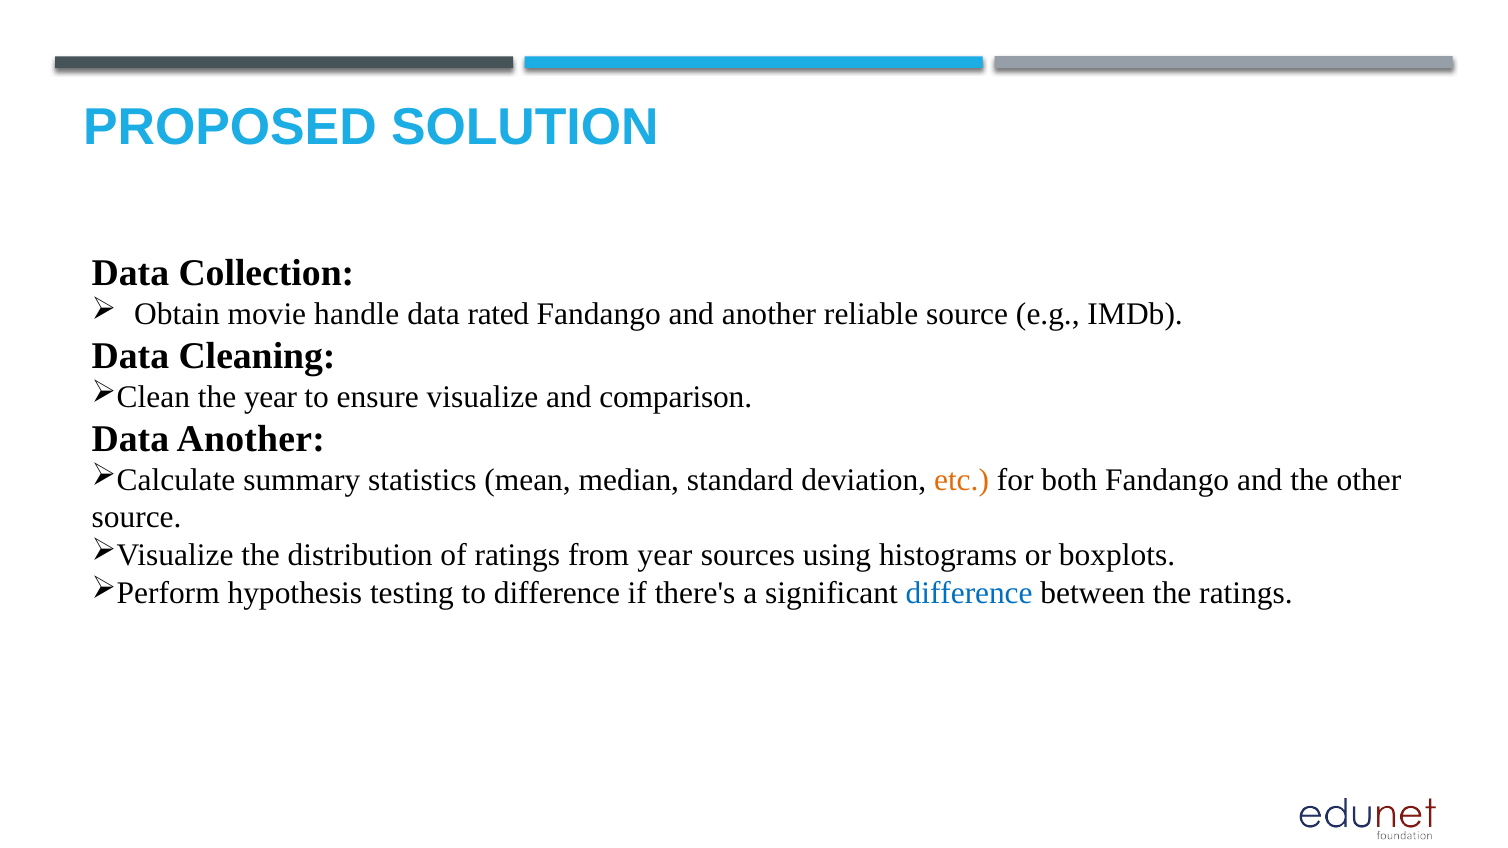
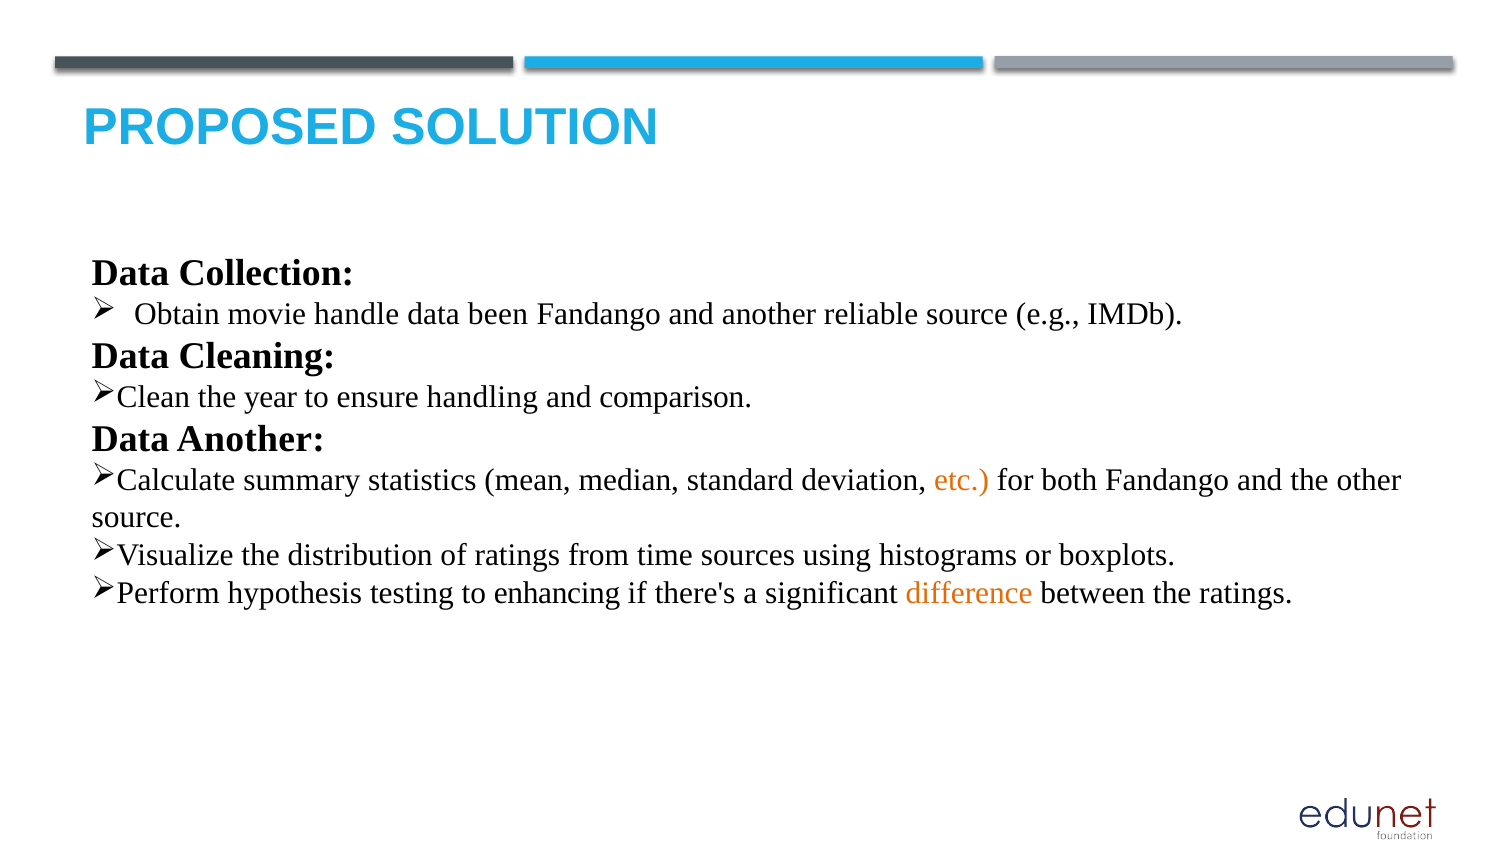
rated: rated -> been (498, 314)
visualize: visualize -> handling (482, 397)
from year: year -> time (665, 555)
to difference: difference -> enhancing (557, 593)
difference colour: blue -> orange (969, 593)
